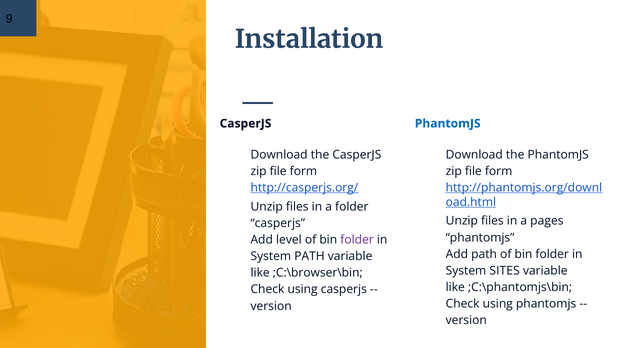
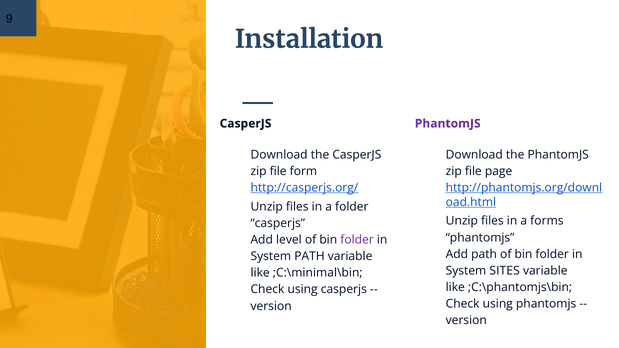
PhantomJS colour: blue -> purple (448, 124)
form: form -> page (499, 171)
pages: pages -> forms (547, 221)
;C:\browser\bin: ;C:\browser\bin -> ;C:\minimal\bin (318, 273)
